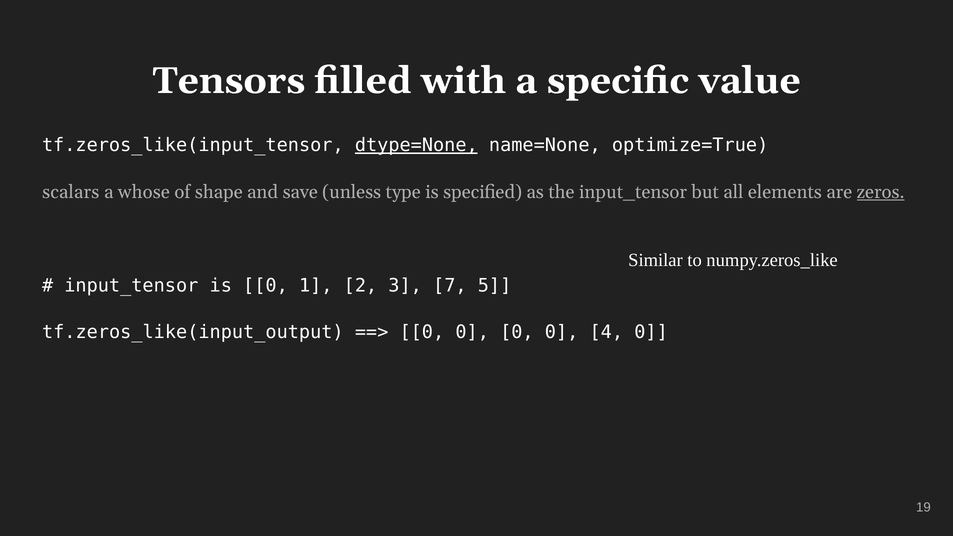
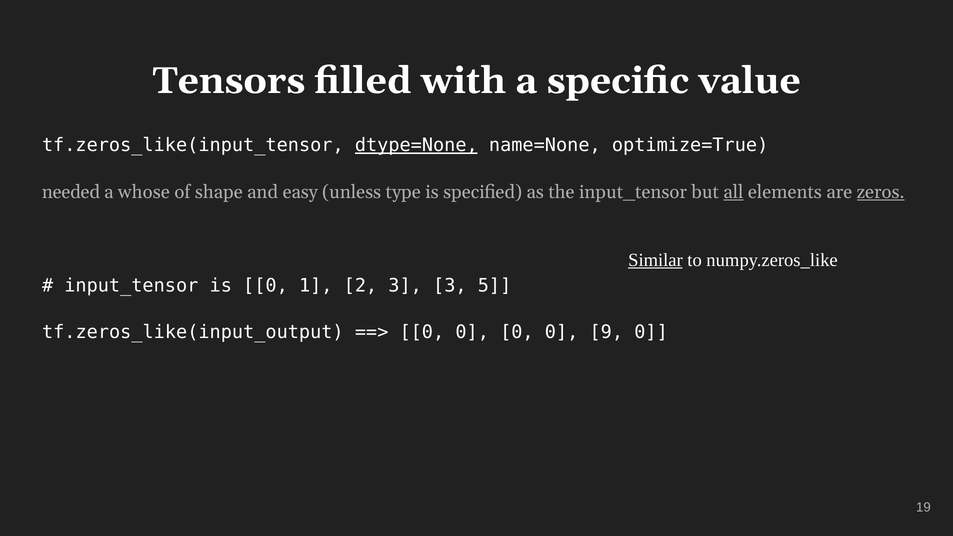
scalars: scalars -> needed (71, 192)
save: save -> easy (300, 192)
all underline: none -> present (733, 192)
Similar underline: none -> present (655, 260)
3 7: 7 -> 3 (450, 285)
4: 4 -> 9 (606, 332)
